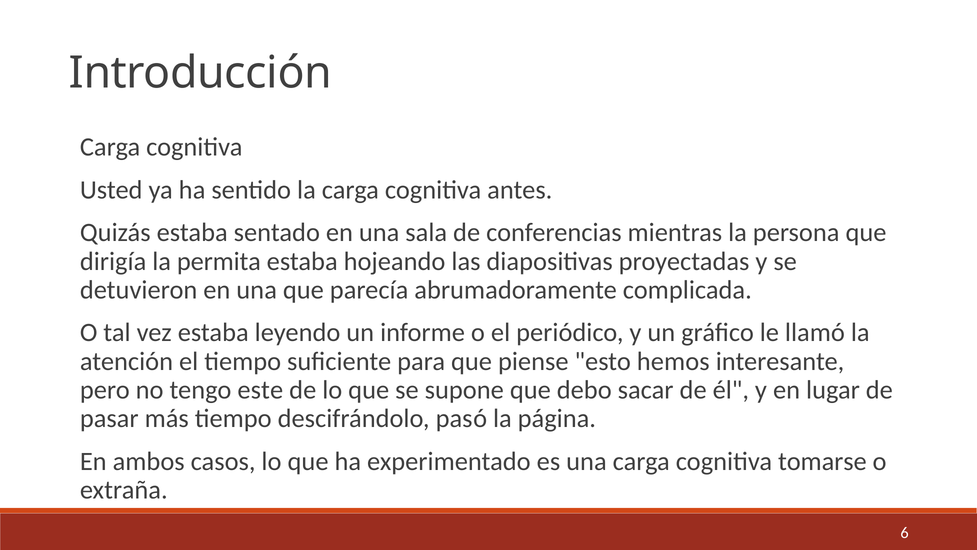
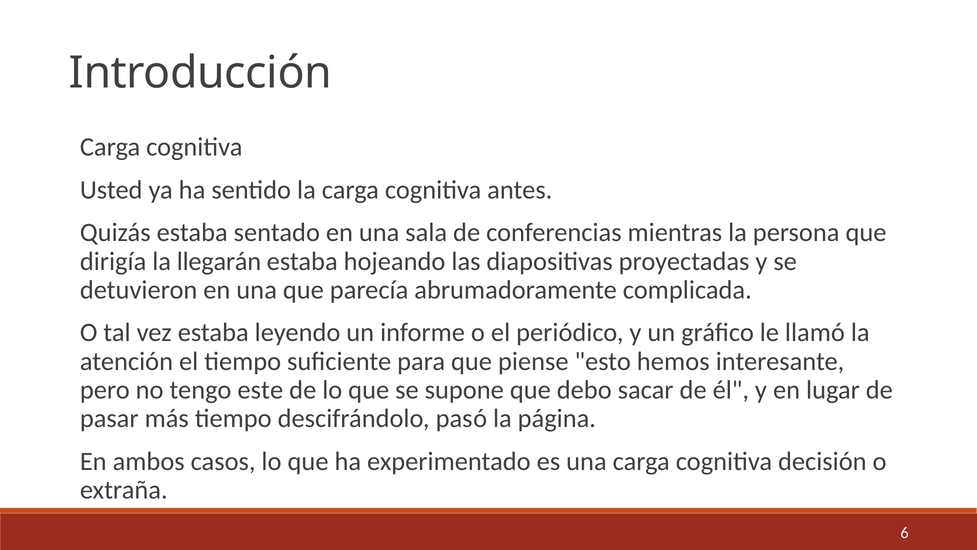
permita: permita -> llegarán (219, 261)
tomarse: tomarse -> decisión (822, 461)
